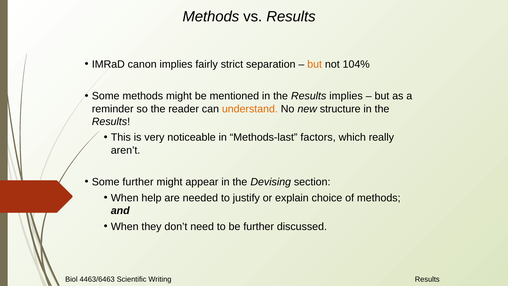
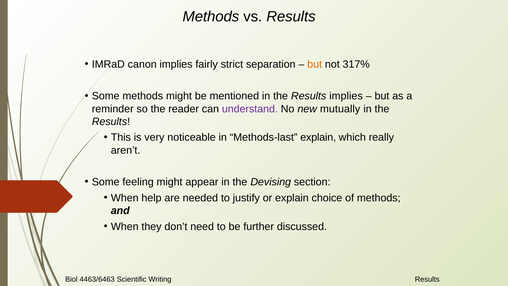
104%: 104% -> 317% (356, 64)
understand colour: orange -> purple (250, 109)
structure: structure -> mutually (340, 109)
Methods-last factors: factors -> explain (318, 137)
Some further: further -> feeling (138, 182)
